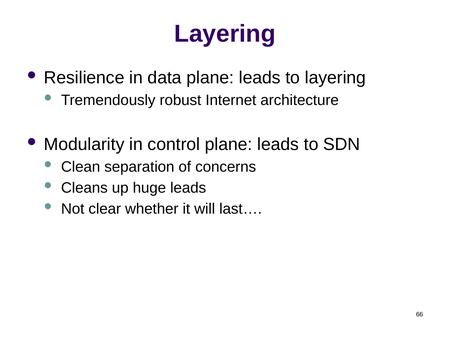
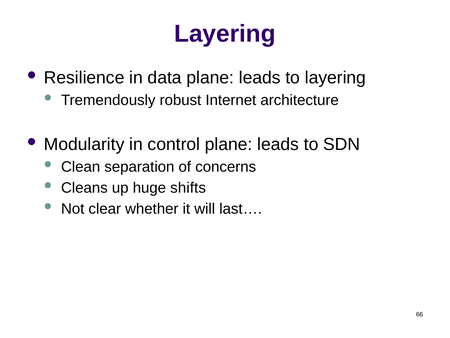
huge leads: leads -> shifts (188, 188)
